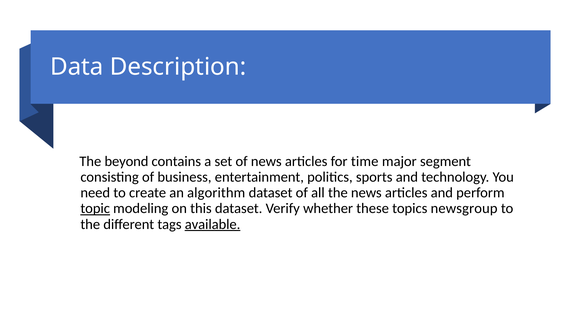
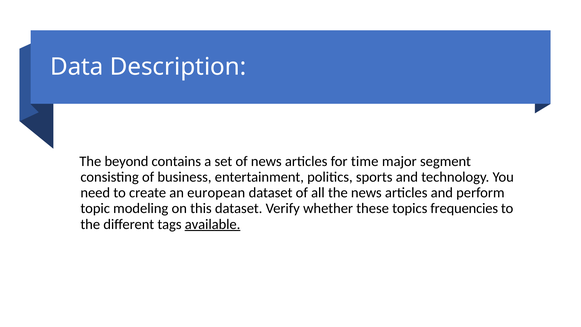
algorithm: algorithm -> european (216, 193)
topic underline: present -> none (95, 208)
newsgroup: newsgroup -> frequencies (464, 208)
